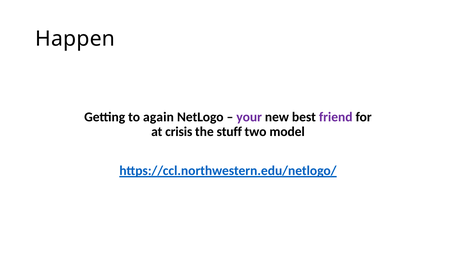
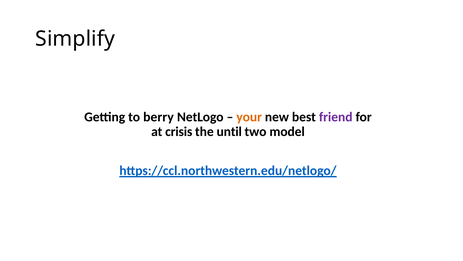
Happen: Happen -> Simplify (75, 39)
again: again -> berry (158, 117)
your colour: purple -> orange (249, 117)
stuff: stuff -> until (229, 131)
